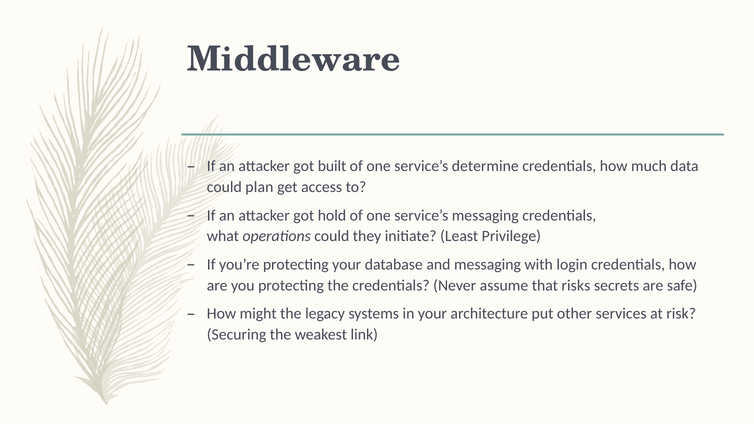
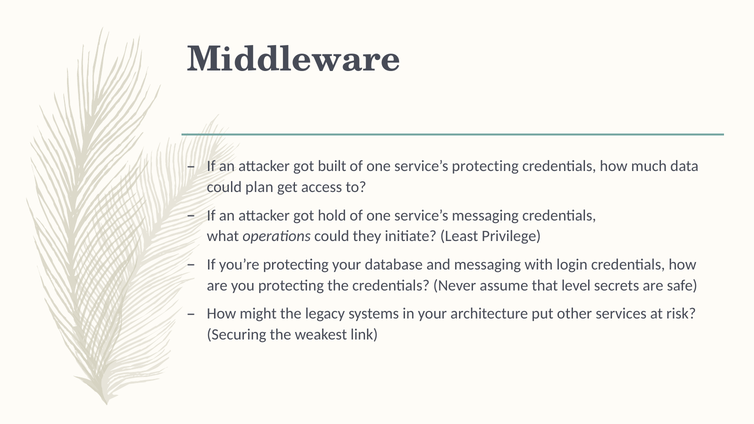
service’s determine: determine -> protecting (485, 166)
risks: risks -> level (576, 285)
